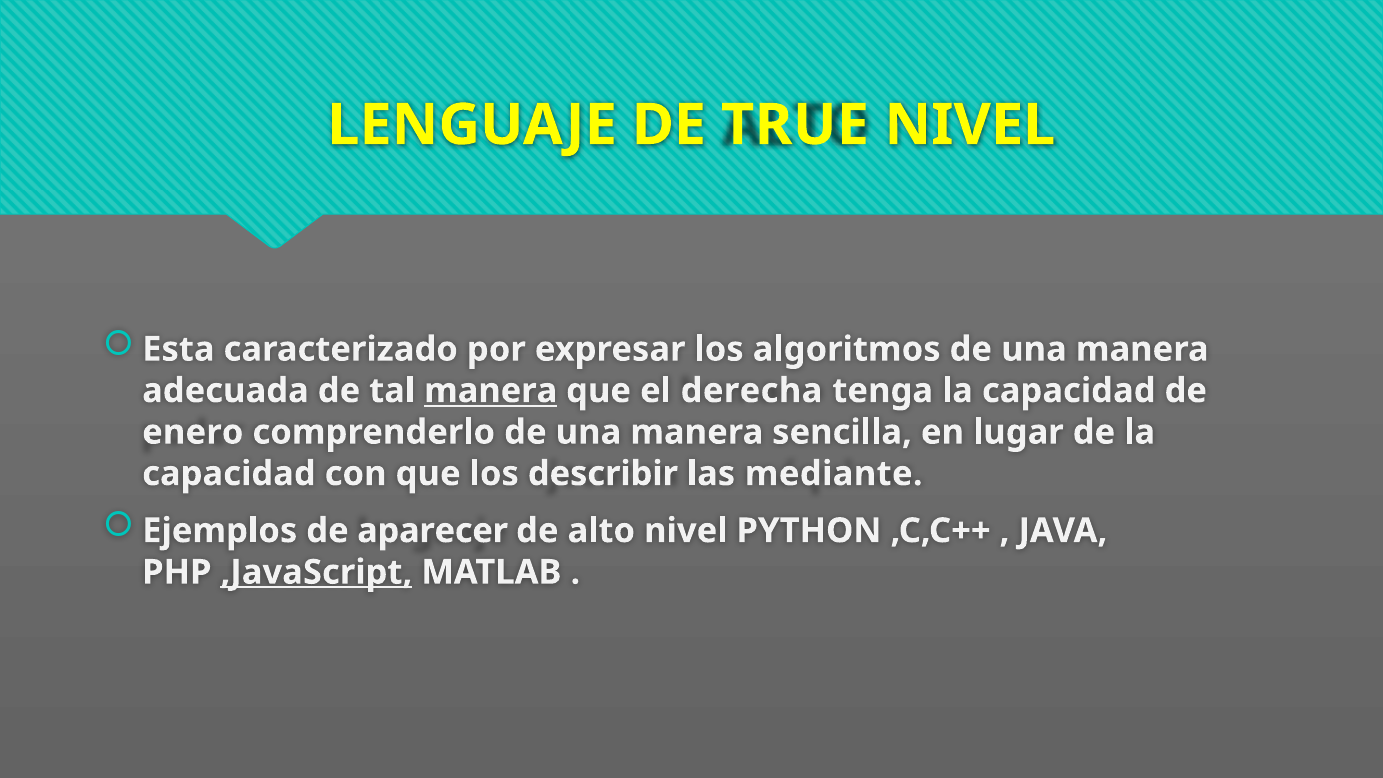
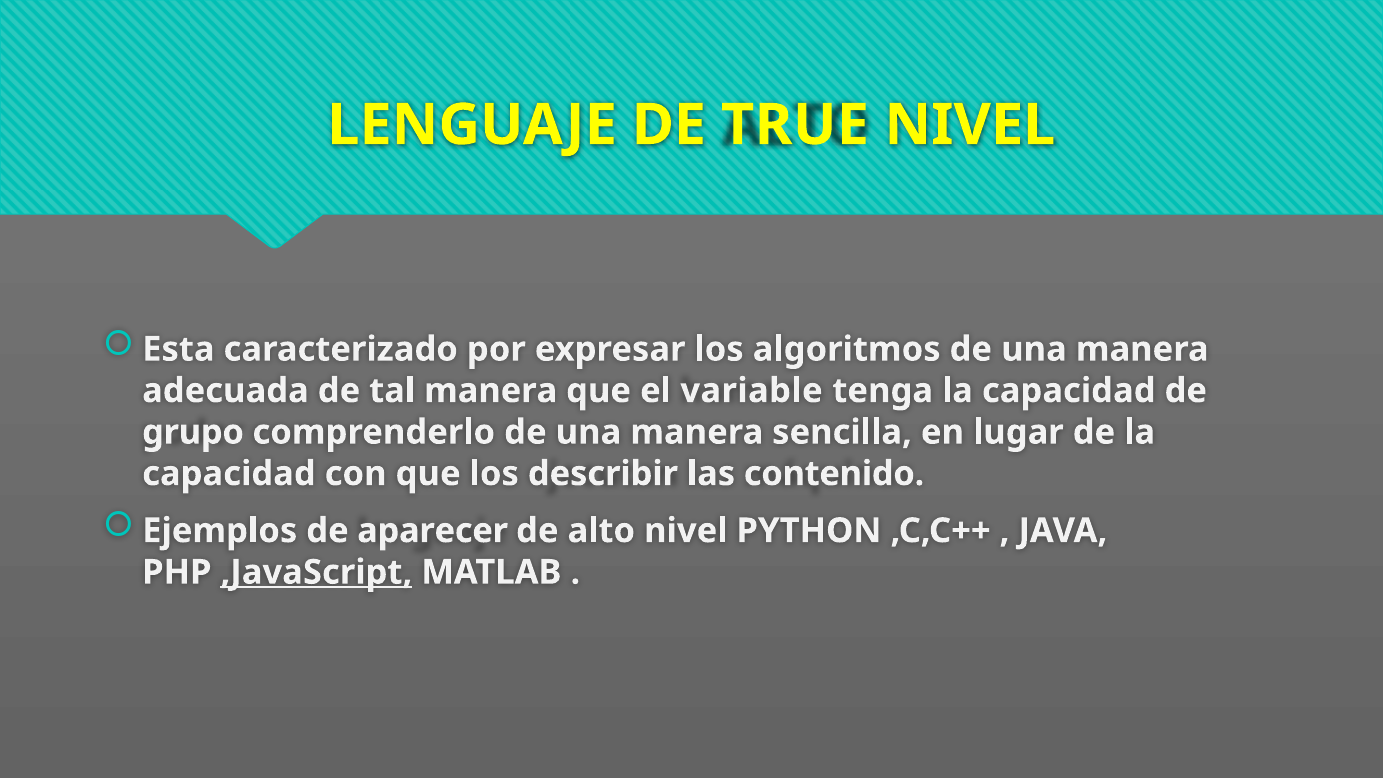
manera underline: present -> none (491, 391)
derecha: derecha -> variable (751, 391)
enero: enero -> grupo (193, 432)
mediante: mediante -> contenido (834, 474)
